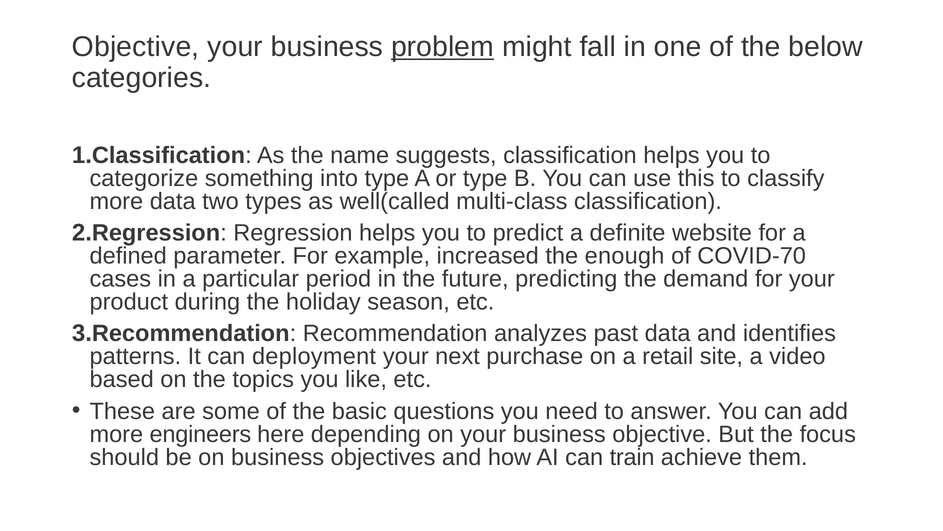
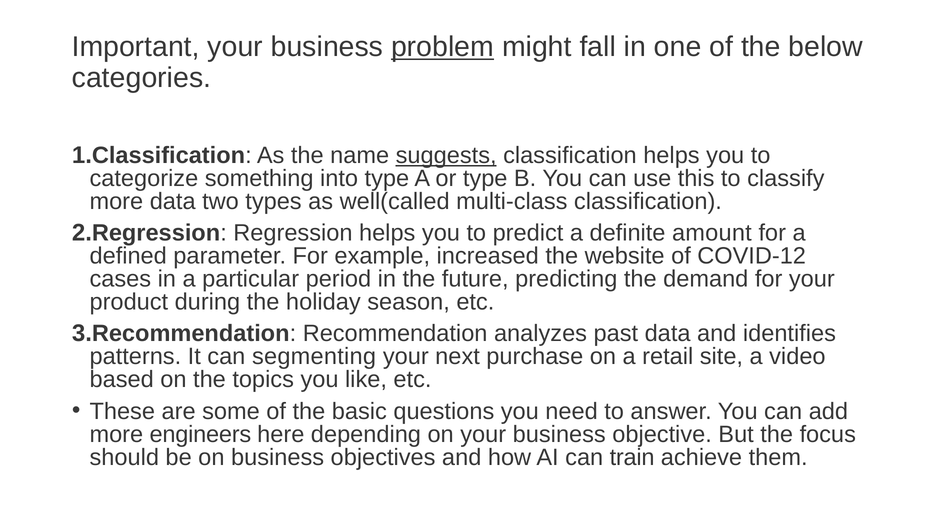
Objective: Objective -> Important (136, 47)
suggests underline: none -> present (446, 155)
website: website -> amount (712, 233)
enough: enough -> website (625, 256)
COVID-70: COVID-70 -> COVID-12 (752, 256)
deployment: deployment -> segmenting (314, 356)
